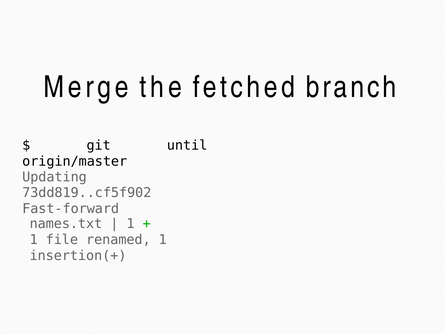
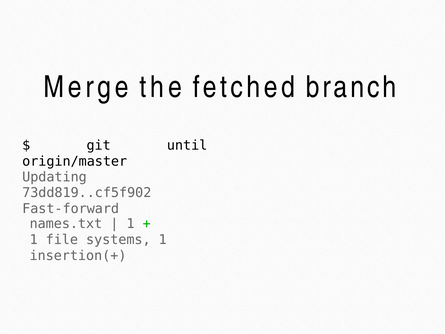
renamed: renamed -> systems (118, 239)
